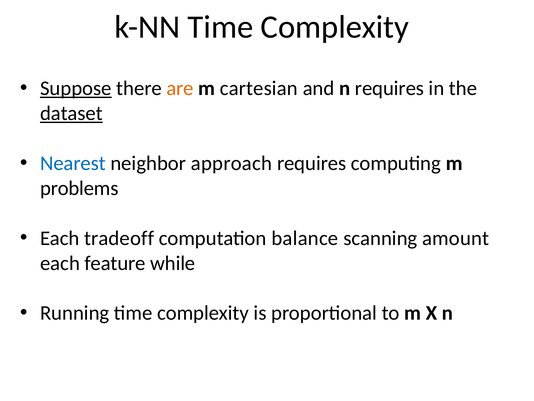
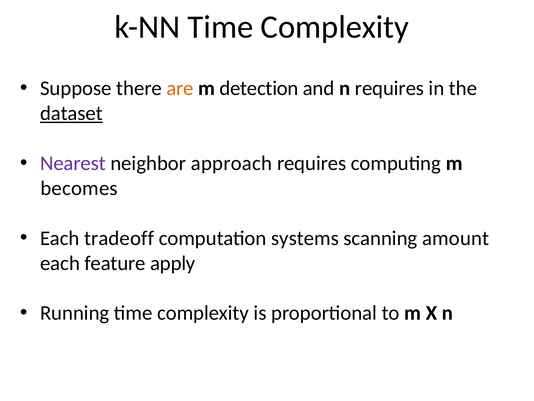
Suppose underline: present -> none (76, 88)
cartesian: cartesian -> detection (259, 88)
Nearest colour: blue -> purple (73, 163)
problems: problems -> becomes (79, 188)
balance: balance -> systems (305, 238)
while: while -> apply (173, 263)
